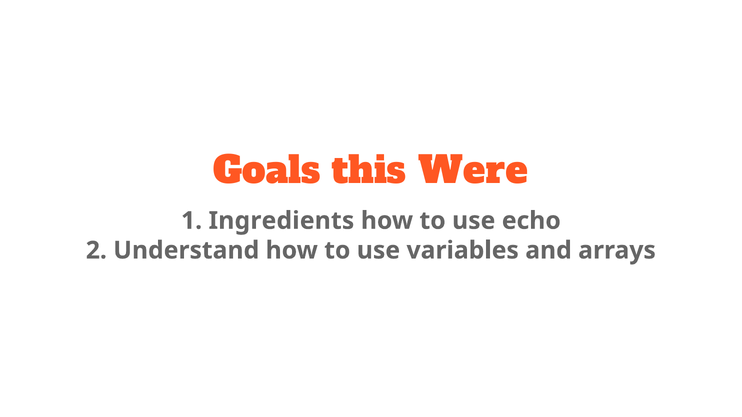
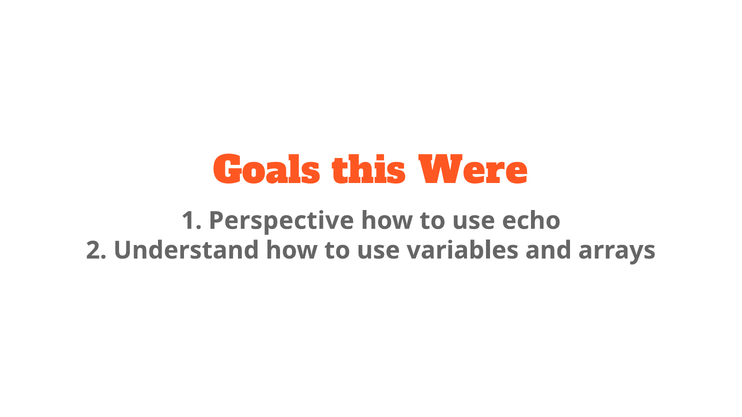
Ingredients: Ingredients -> Perspective (281, 221)
